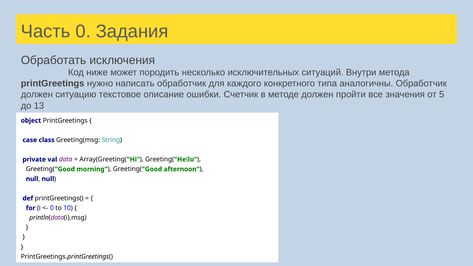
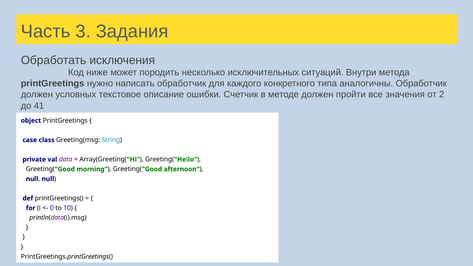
Часть 0: 0 -> 3 (83, 31)
ситуацию: ситуацию -> условных (76, 95)
5: 5 -> 2 (442, 95)
13: 13 -> 41 (39, 106)
